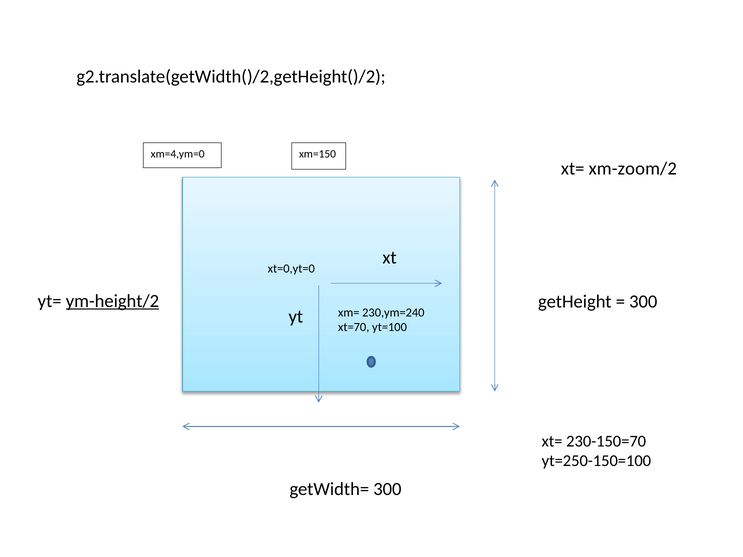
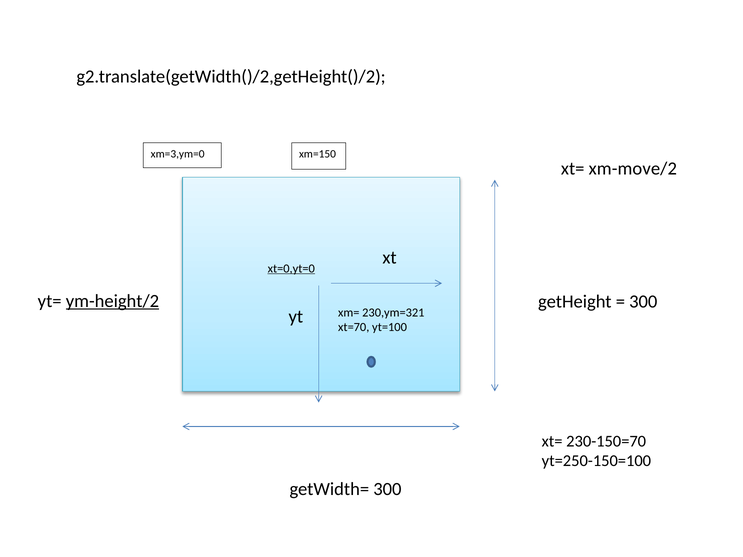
xm=4,ym=0: xm=4,ym=0 -> xm=3,ym=0 (178, 154)
xm-zoom/2: xm-zoom/2 -> xm-move/2 (633, 169)
xt=0,yt=0 underline: none -> present (291, 269)
230,ym=240: 230,ym=240 -> 230,ym=321 (393, 313)
